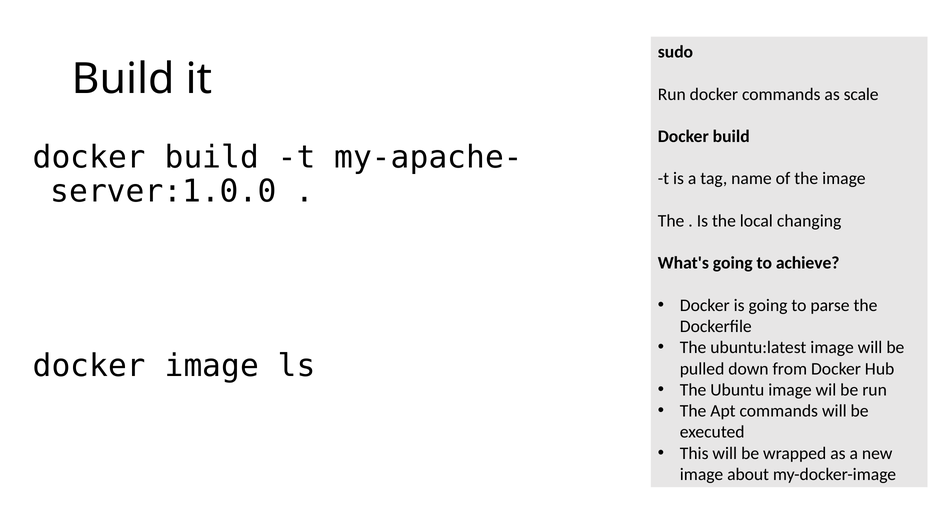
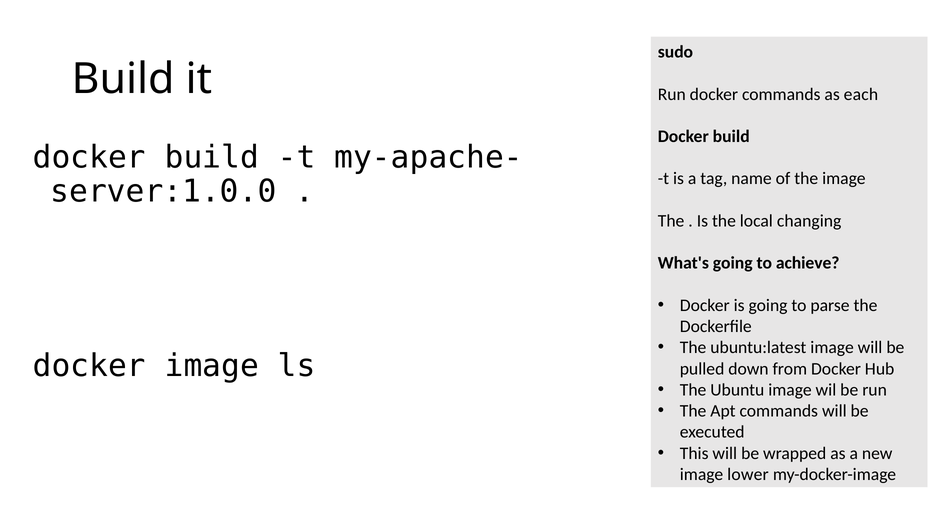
scale: scale -> each (861, 94)
about: about -> lower (748, 475)
